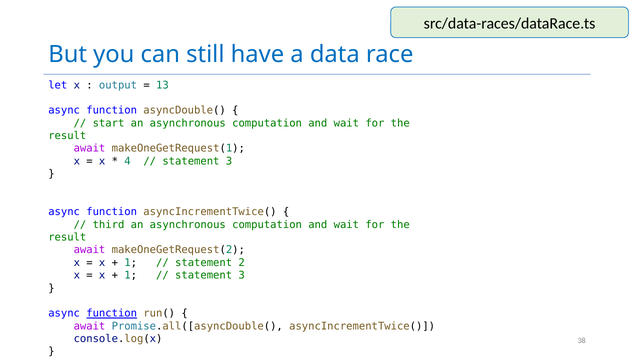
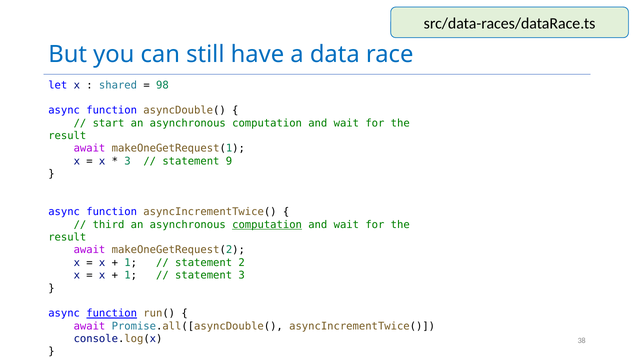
output: output -> shared (118, 85)
13: 13 -> 98 (162, 85)
4: 4 -> 3 (128, 161)
3: 3 -> 9 (229, 161)
computation underline: none -> present (267, 224)
